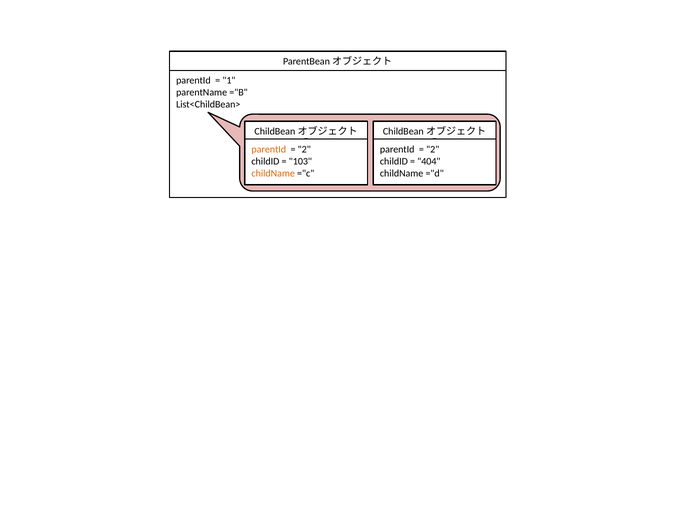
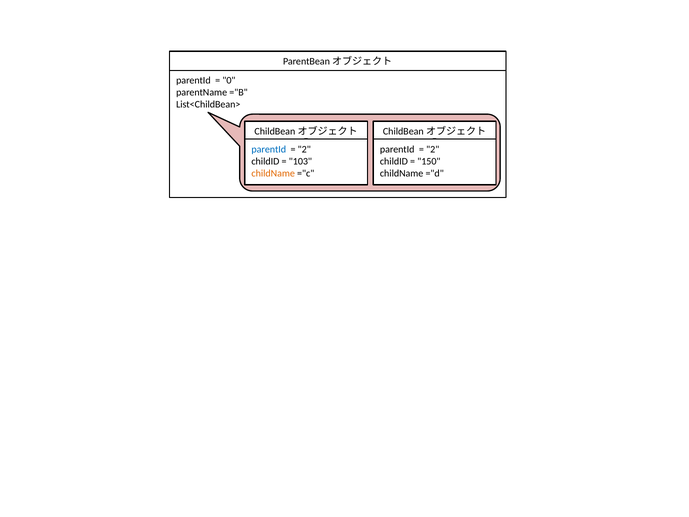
1: 1 -> 0 (229, 80)
parentId colour: orange -> blue (269, 149)
404: 404 -> 150 (429, 161)
